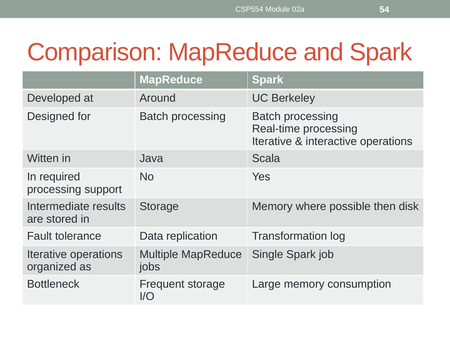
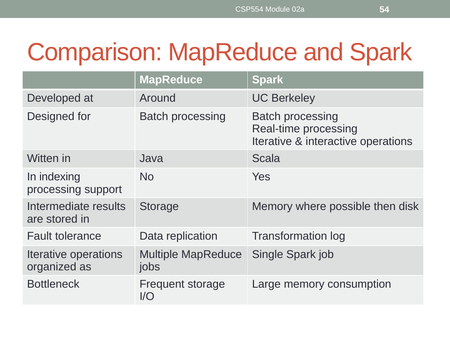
required: required -> indexing (60, 177)
